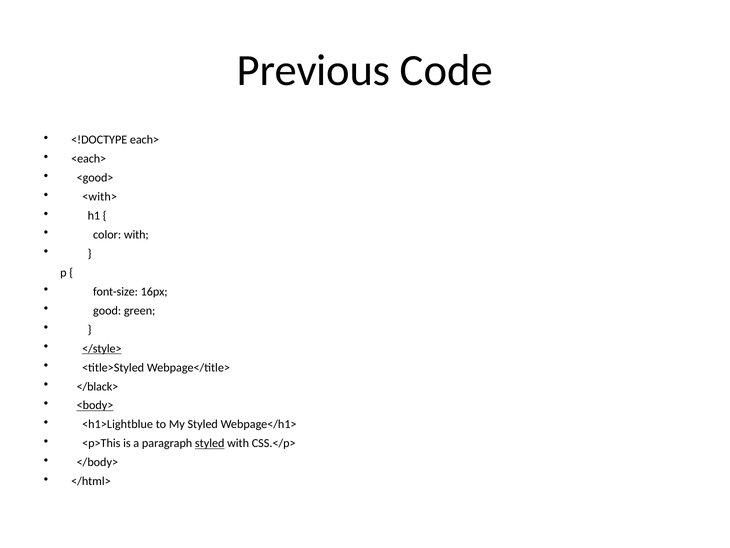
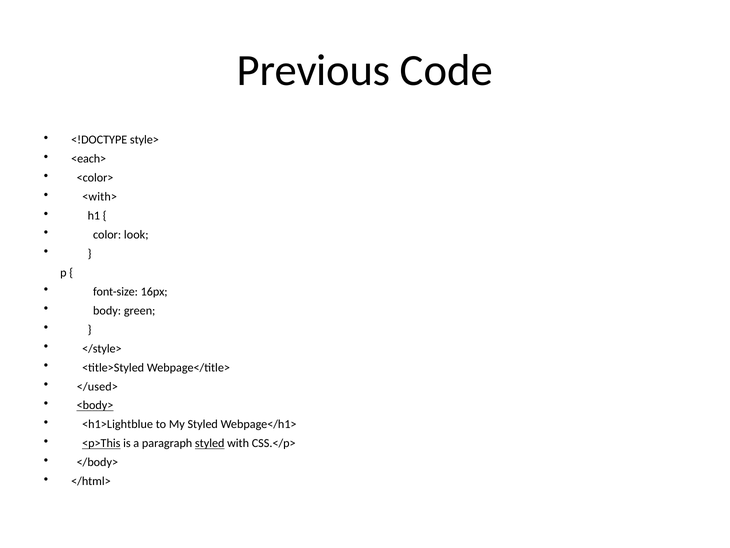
each>: each> -> style> (144, 140)
<good>: <good> -> <color> (95, 177)
color with: with -> look (136, 234)
good: good -> body (107, 310)
</style> underline: present -> none (102, 348)
</black>: </black> -> </used> (97, 386)
<p>This underline: none -> present (101, 443)
